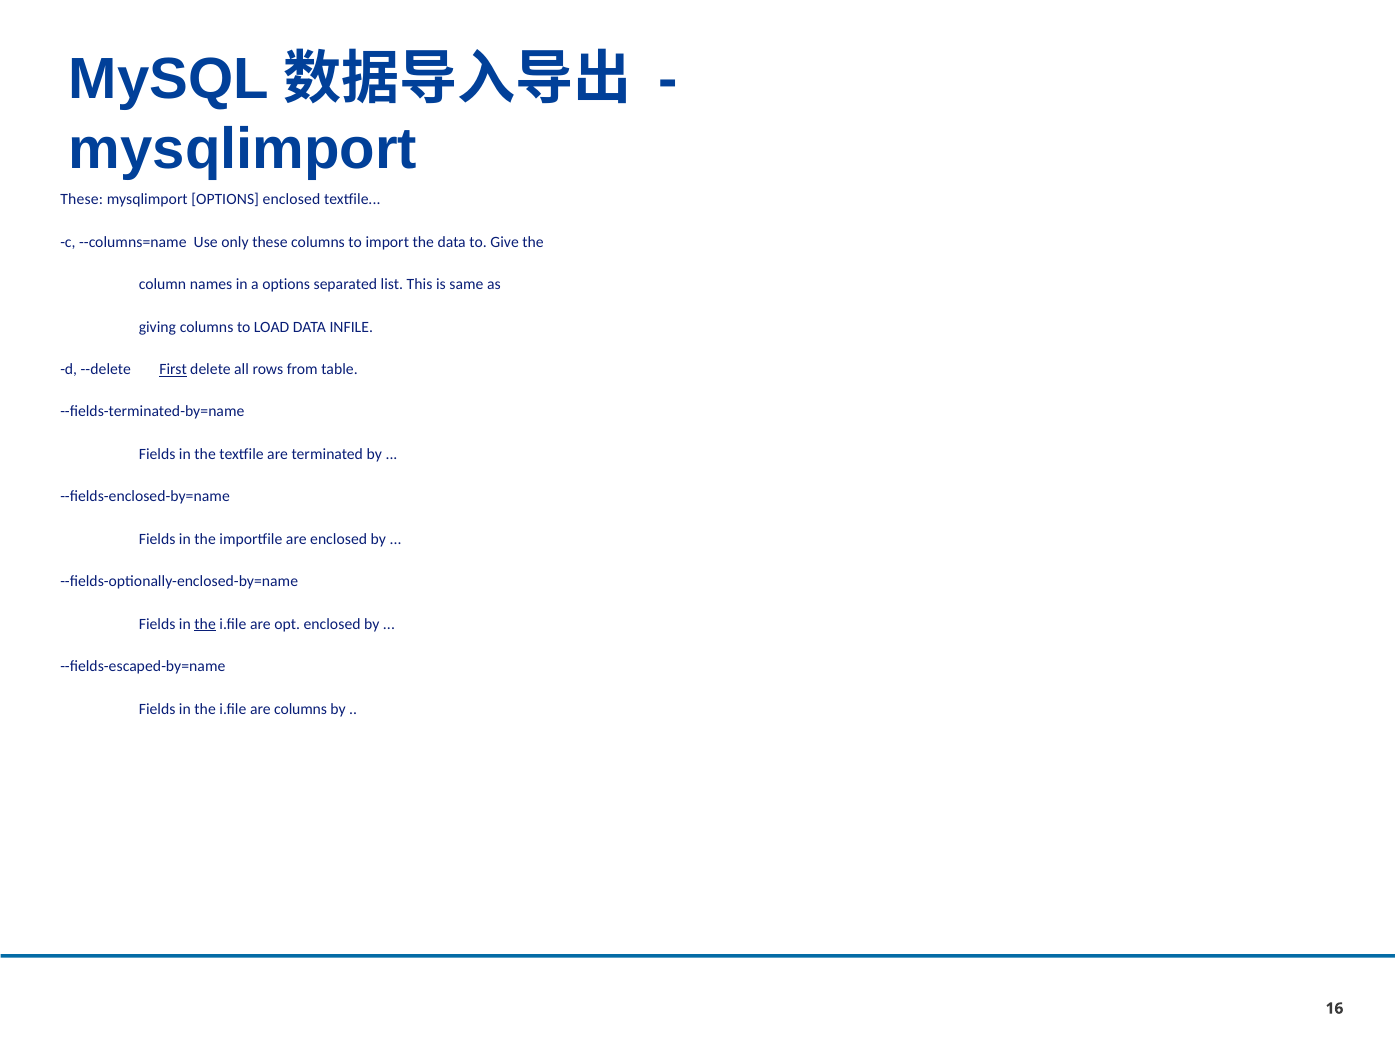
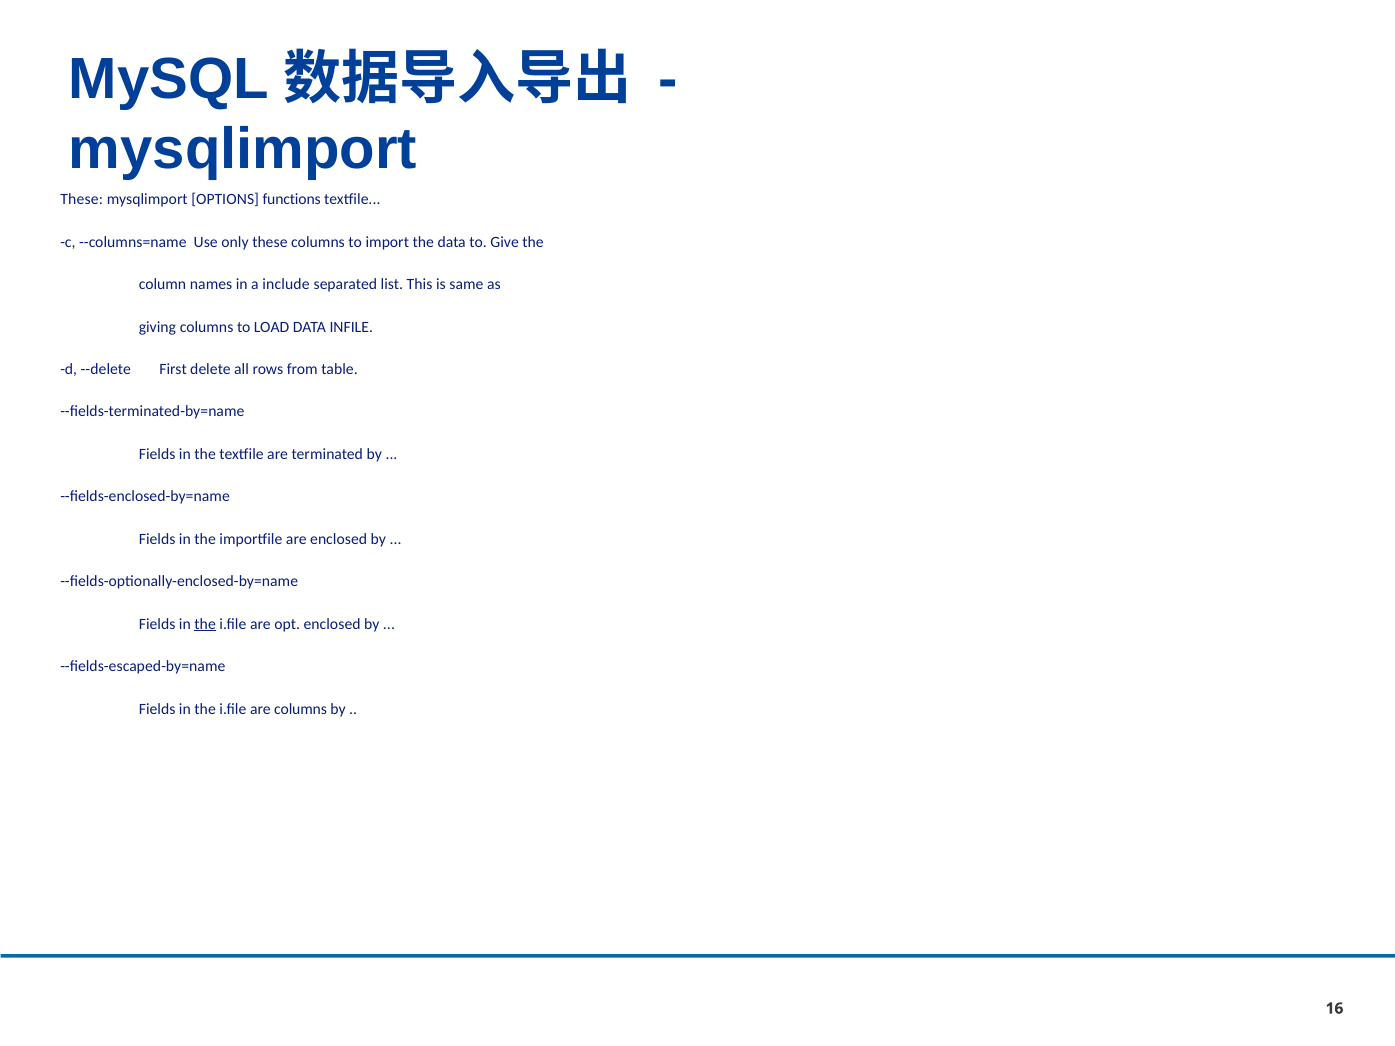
OPTIONS enclosed: enclosed -> functions (292, 200)
a options: options -> include (286, 285)
First underline: present -> none (173, 369)
